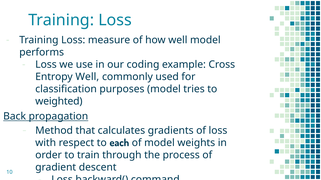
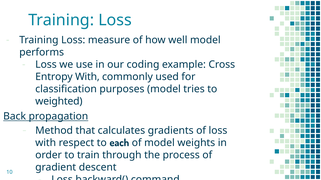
Entropy Well: Well -> With (87, 77)
